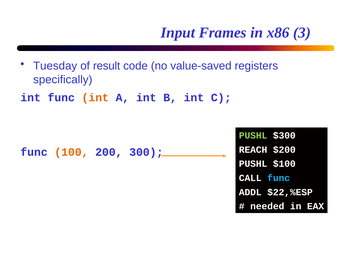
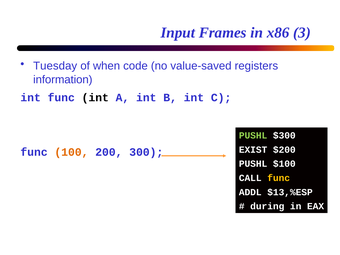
result: result -> when (107, 66)
specifically: specifically -> information (63, 80)
int colour: orange -> black (95, 98)
REACH: REACH -> EXIST (253, 150)
func colour: light blue -> yellow (279, 178)
$22,%ESP: $22,%ESP -> $13,%ESP (290, 192)
needed: needed -> during (267, 206)
